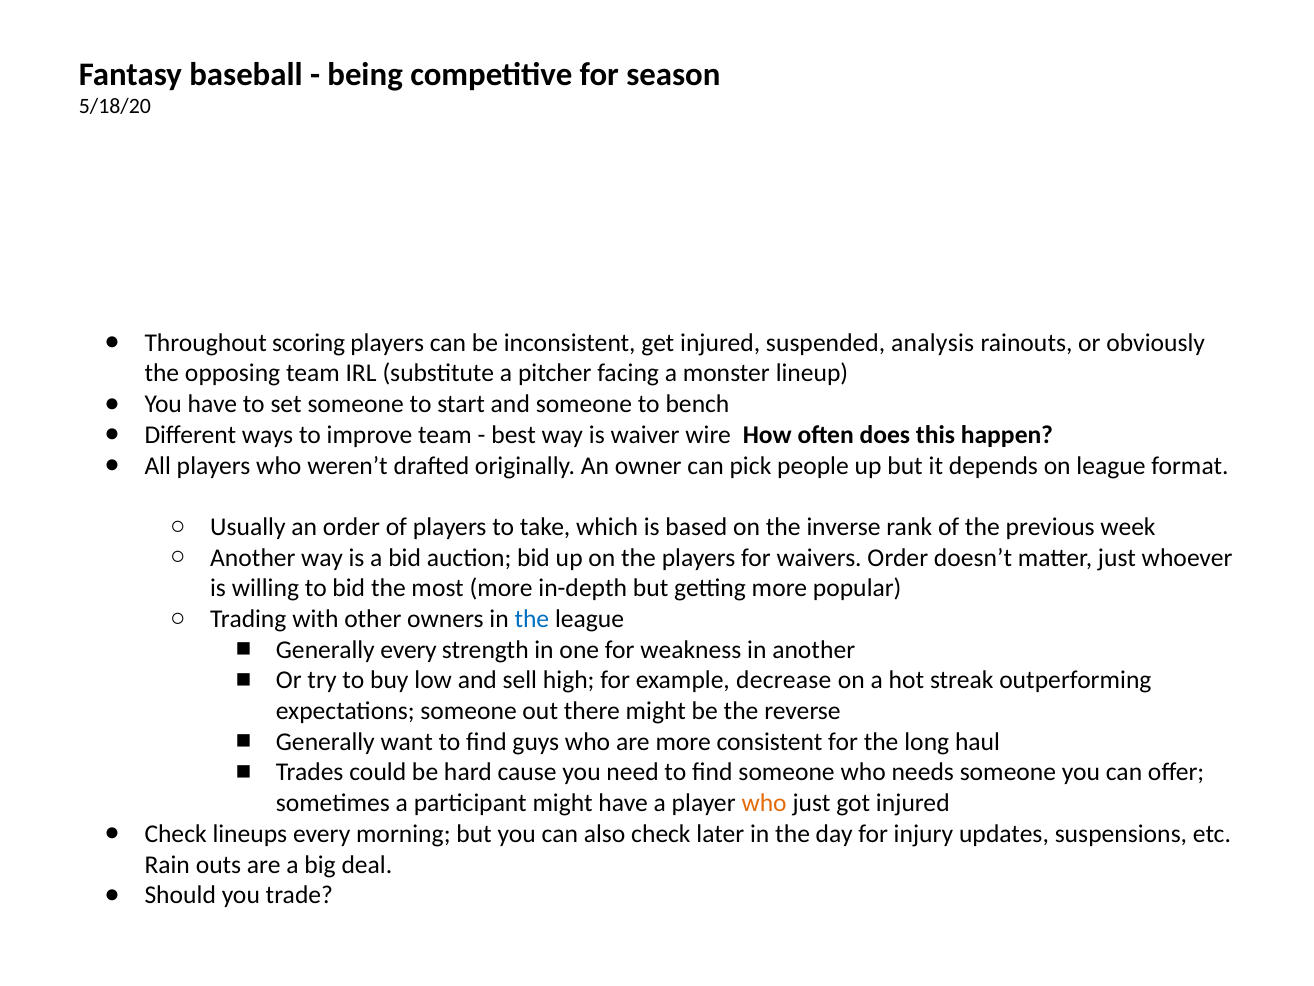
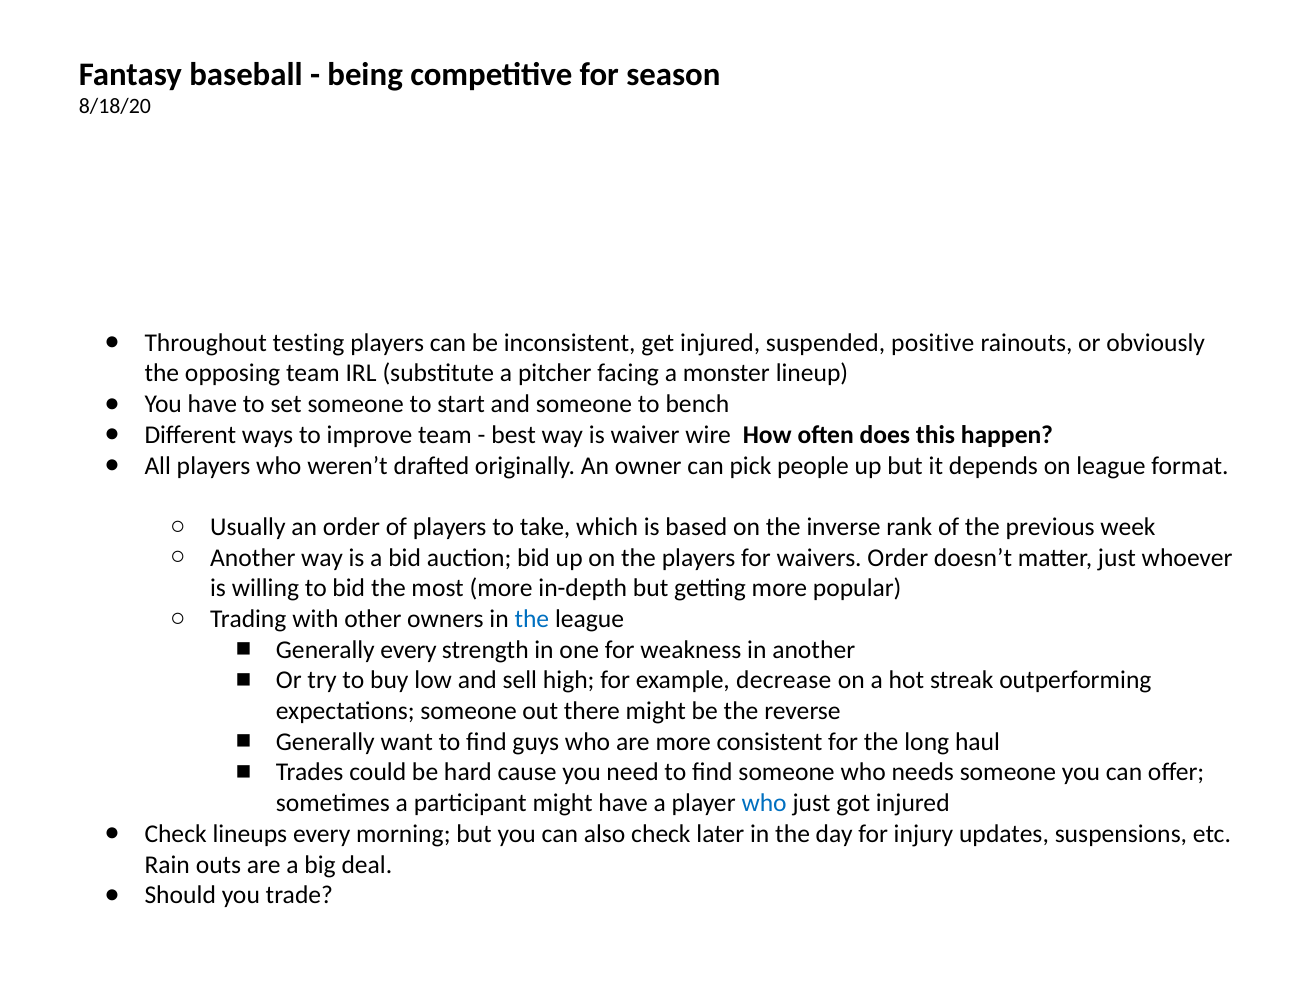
5/18/20: 5/18/20 -> 8/18/20 (115, 107)
scoring: scoring -> testing (308, 343)
analysis: analysis -> positive (933, 343)
who colour: orange -> blue (764, 803)
